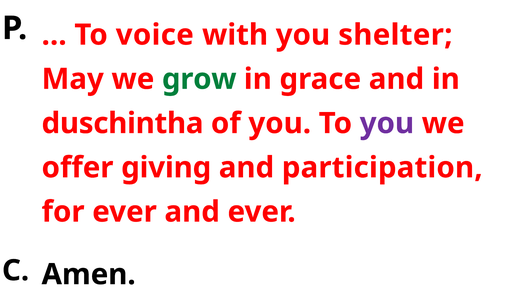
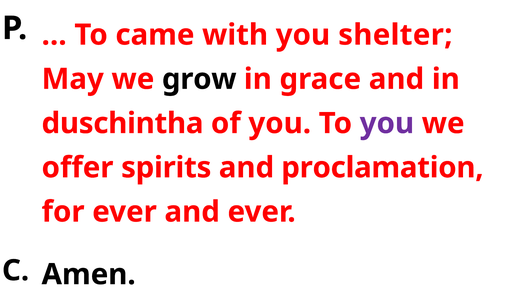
voice: voice -> came (155, 35)
grow colour: green -> black (199, 79)
giving: giving -> spirits (166, 167)
participation: participation -> proclamation (382, 167)
